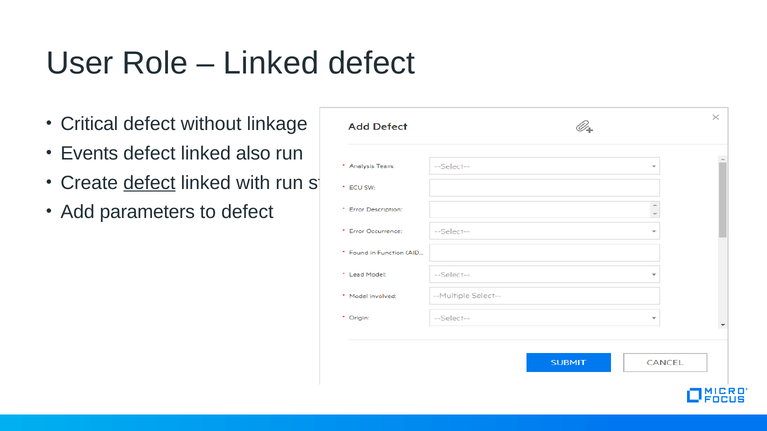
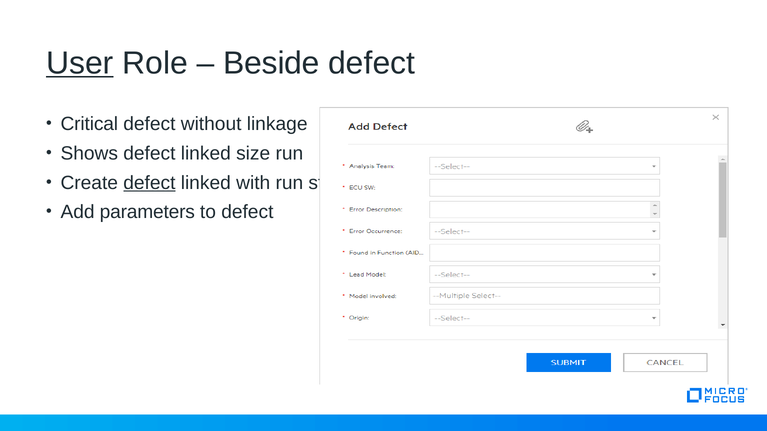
User underline: none -> present (80, 63)
Linked: Linked -> Beside (271, 63)
Events: Events -> Shows (89, 153)
also: also -> size (253, 153)
